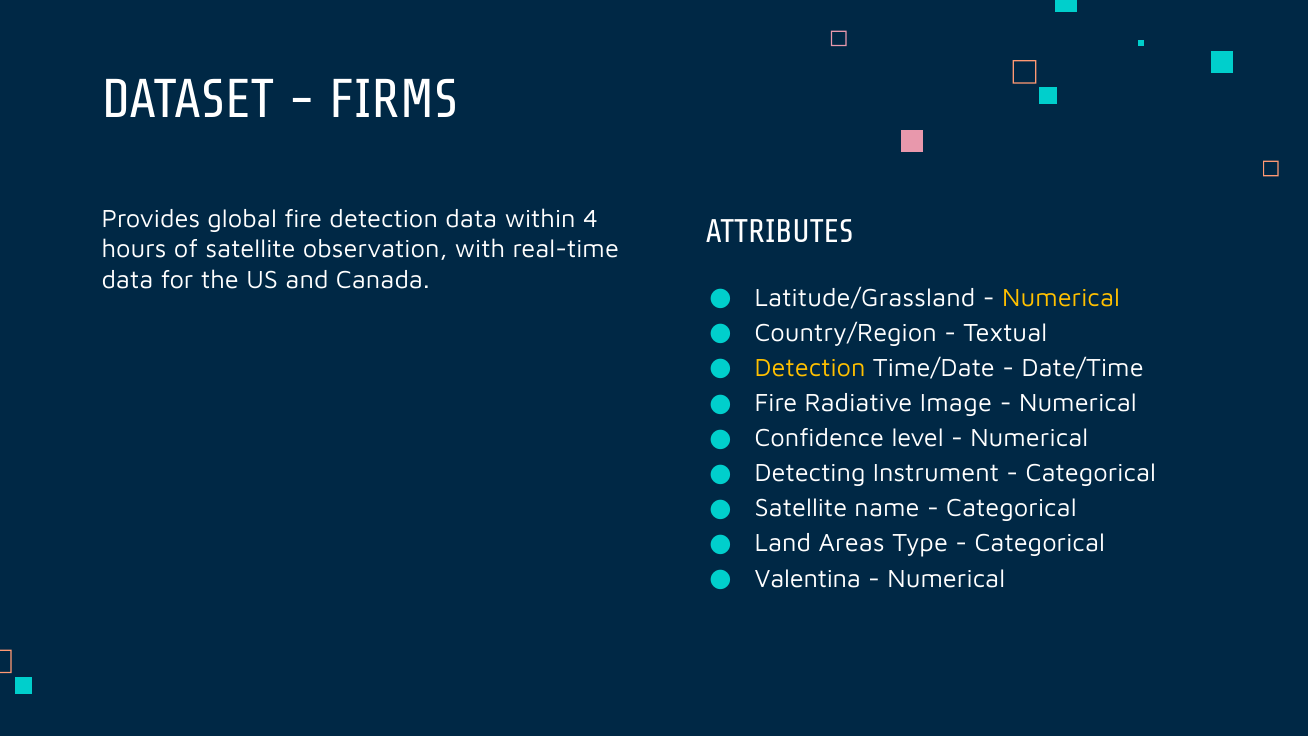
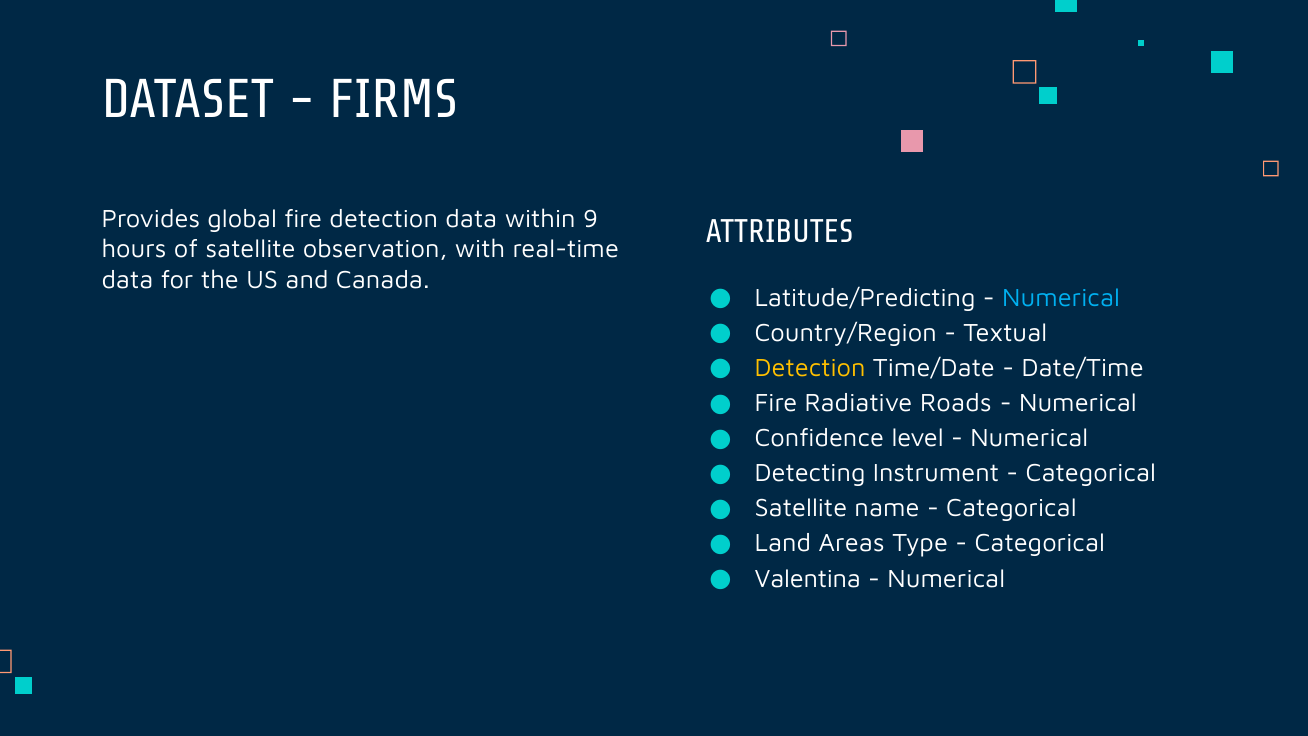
4: 4 -> 9 (590, 219)
Latitude/Grassland: Latitude/Grassland -> Latitude/Predicting (865, 298)
Numerical colour: yellow -> light blue (1061, 298)
Image: Image -> Roads (956, 403)
